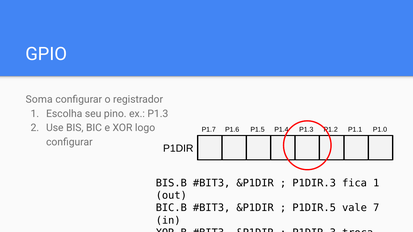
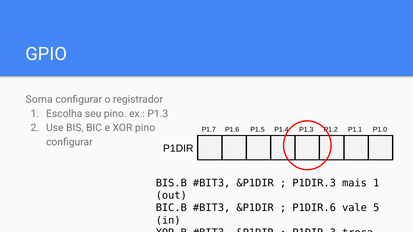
XOR logo: logo -> pino (145, 128)
fica: fica -> mais (355, 183)
P1DIR.5: P1DIR.5 -> P1DIR.6 (314, 208)
7: 7 -> 5 (376, 208)
